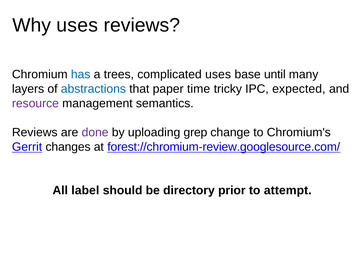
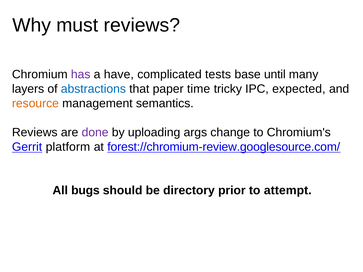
Why uses: uses -> must (77, 25)
has colour: blue -> purple (81, 75)
trees: trees -> have (119, 75)
complicated uses: uses -> tests (218, 75)
resource colour: purple -> orange (35, 104)
grep: grep -> args (195, 133)
changes: changes -> platform (68, 147)
label: label -> bugs (85, 191)
